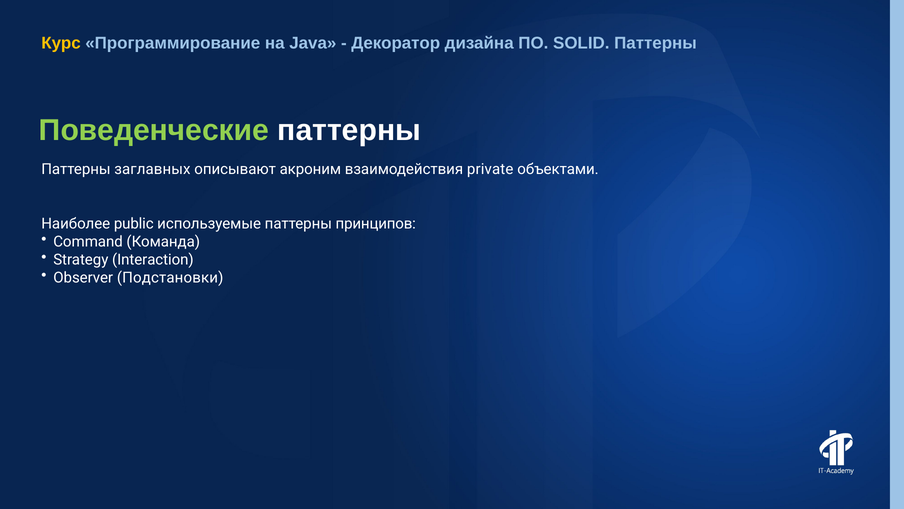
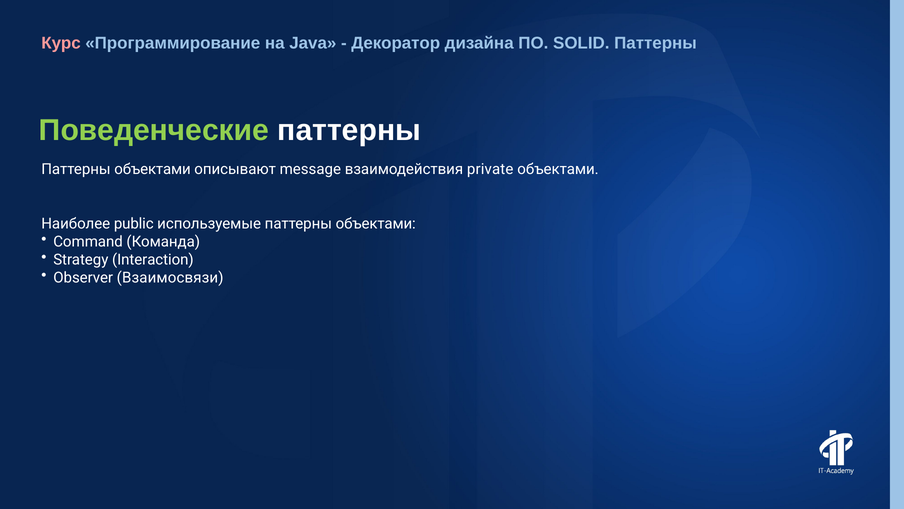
Курс colour: yellow -> pink (61, 43)
заглавных: заглавных -> объектами (153, 169)
акроним: акроним -> message (310, 169)
используемые паттерны принципов: принципов -> объектами (376, 223)
Подстановки: Подстановки -> Взаимосвязи (170, 278)
